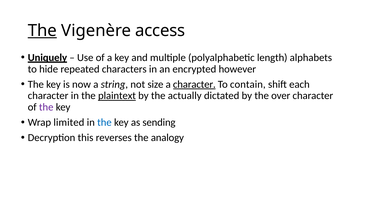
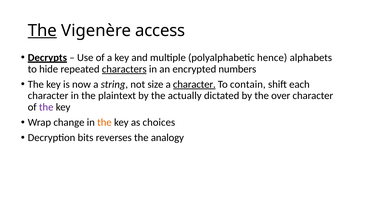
Uniquely: Uniquely -> Decrypts (47, 58)
length: length -> hence (272, 58)
characters underline: none -> present (124, 69)
however: however -> numbers (237, 69)
plaintext underline: present -> none (117, 96)
limited: limited -> change (69, 123)
the colour: blue -> orange (104, 123)
sending: sending -> choices (159, 123)
this: this -> bits (86, 138)
